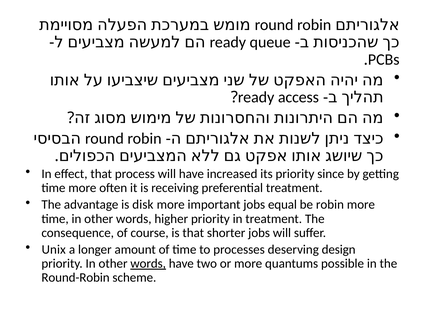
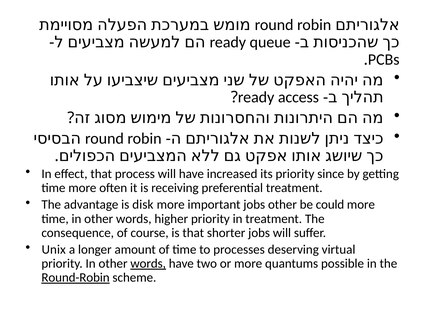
jobs equal: equal -> other (282, 205)
be robin: robin -> could (330, 205)
design: design -> virtual (339, 249)
Round-Robin underline: none -> present (76, 277)
